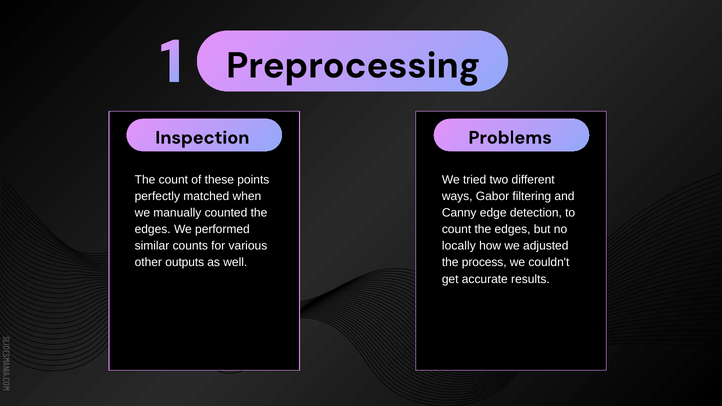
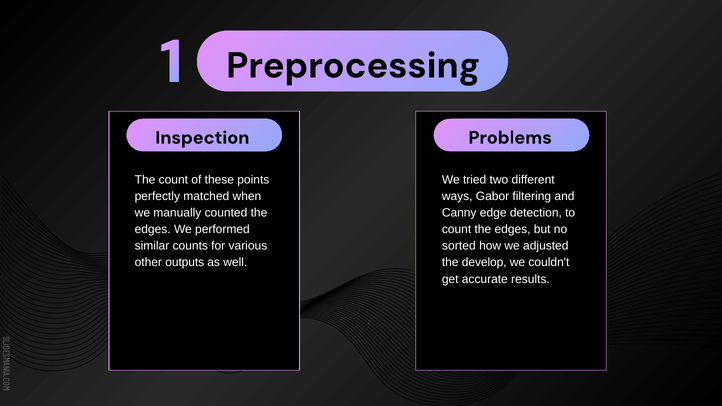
locally: locally -> sorted (459, 246)
process: process -> develop (484, 263)
